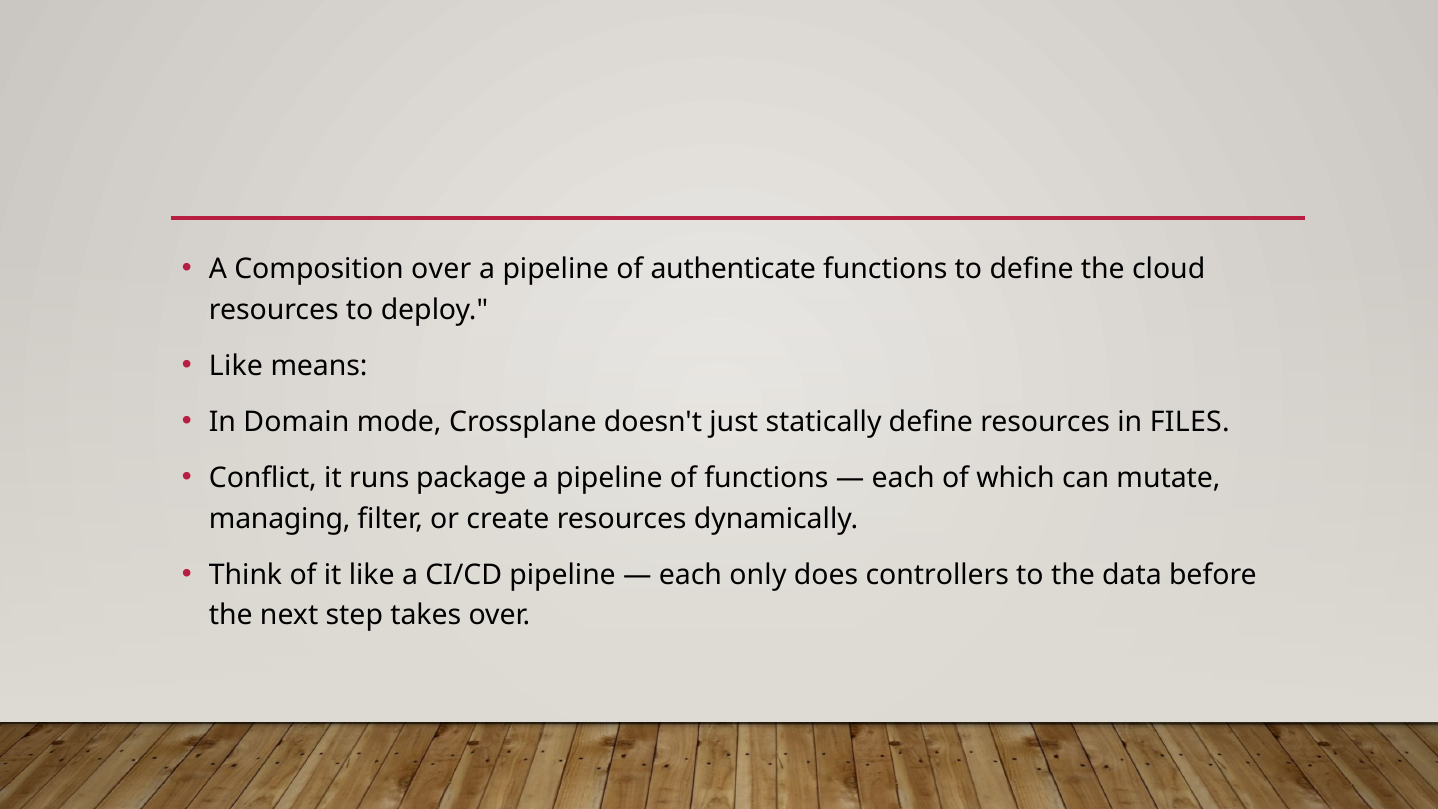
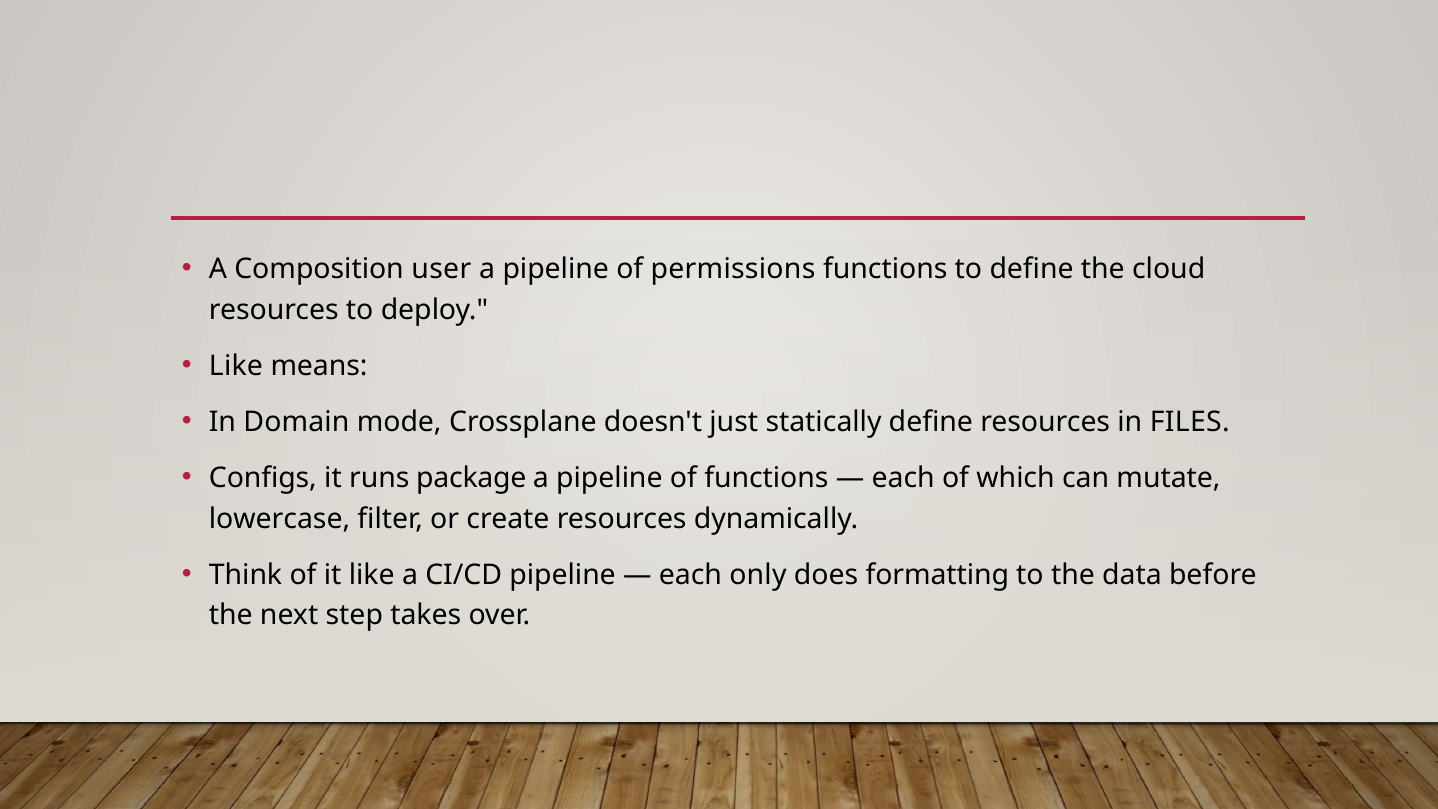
Composition over: over -> user (441, 269)
authenticate: authenticate -> permissions (733, 269)
Conflict: Conflict -> Configs (263, 478)
managing: managing -> lowercase (280, 519)
controllers: controllers -> formatting (937, 575)
